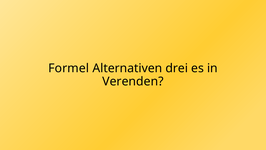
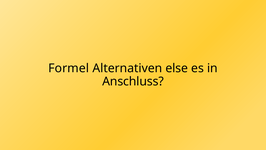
drei: drei -> else (177, 68)
Verenden: Verenden -> Anschluss (133, 81)
